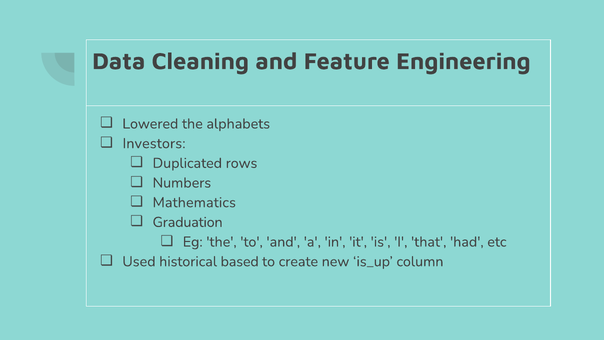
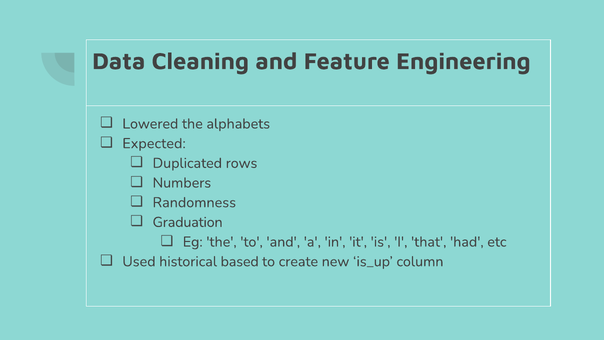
Investors: Investors -> Expected (154, 143)
Mathematics: Mathematics -> Randomness (194, 202)
